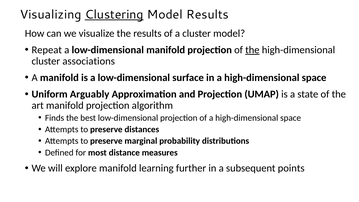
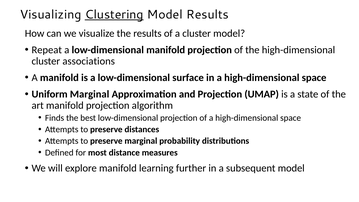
the underline: present -> none (252, 50)
Uniform Arguably: Arguably -> Marginal (90, 94)
subsequent points: points -> model (291, 168)
